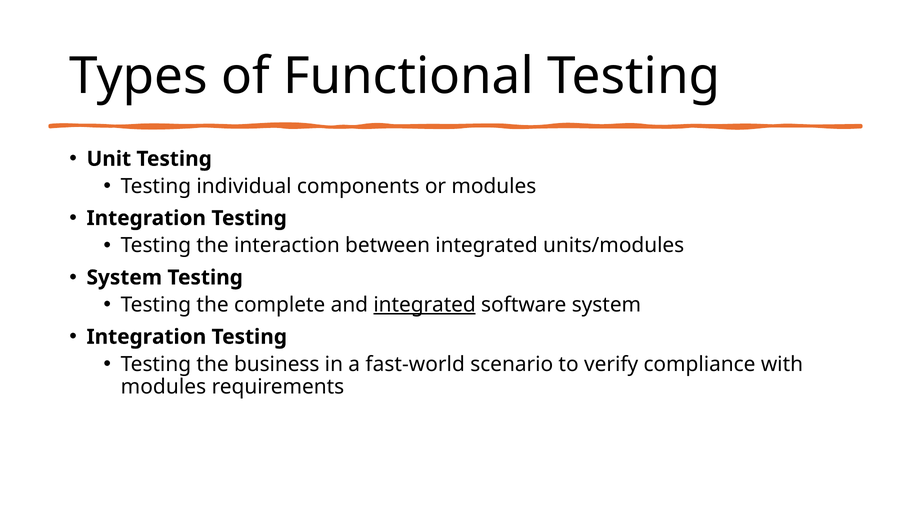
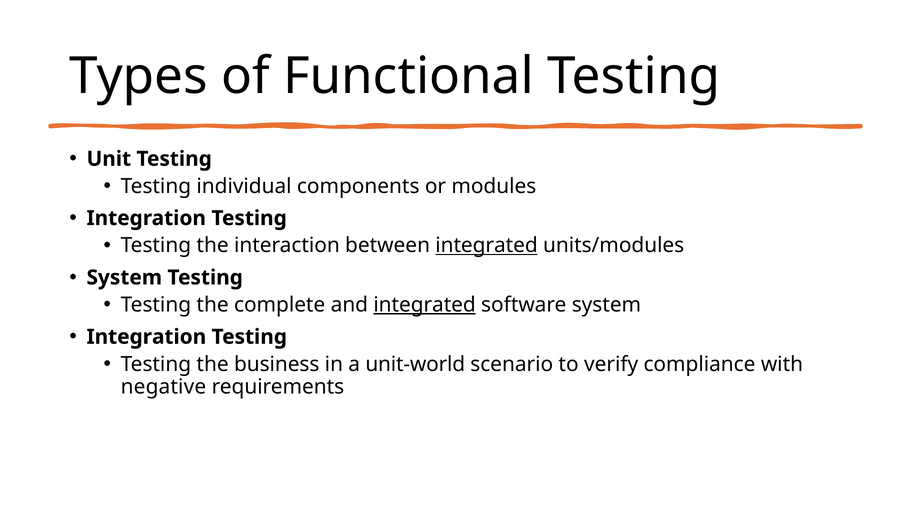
integrated underline: none -> present (487, 245)
fast-world: fast-world -> unit-world (415, 364)
modules: modules -> negative (163, 386)
